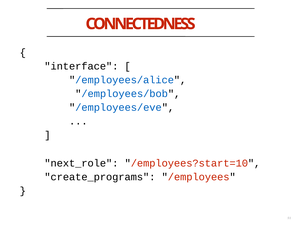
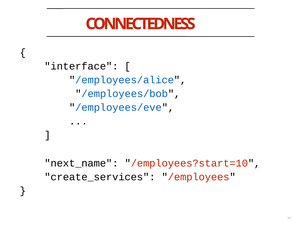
next_role: next_role -> next_name (81, 163)
create_programs: create_programs -> create_services (100, 177)
